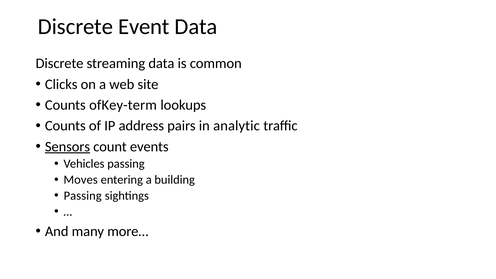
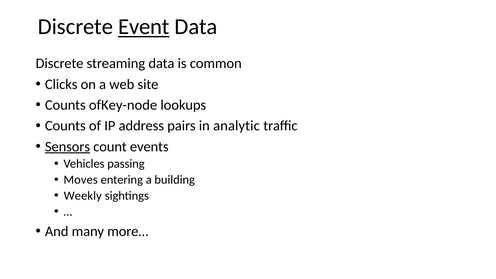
Event underline: none -> present (144, 27)
ofKey-term: ofKey-term -> ofKey-node (123, 105)
Passing: Passing -> Weekly (83, 196)
